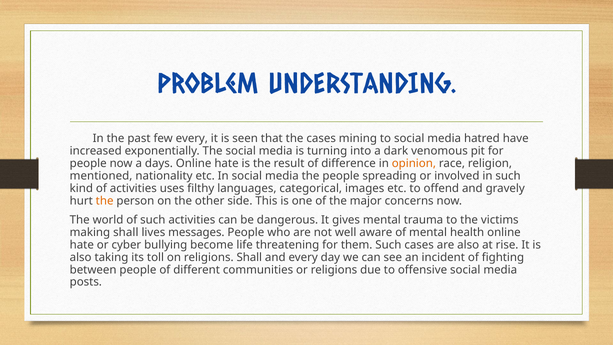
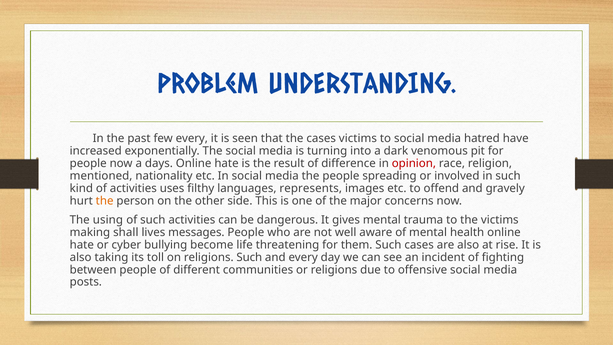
cases mining: mining -> victims (358, 139)
opinion colour: orange -> red (414, 163)
categorical: categorical -> represents (311, 188)
world: world -> using (108, 220)
religions Shall: Shall -> Such (249, 257)
